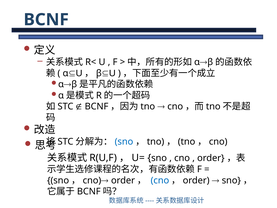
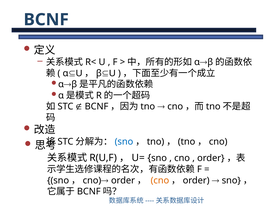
cno colour: blue -> orange (160, 180)
